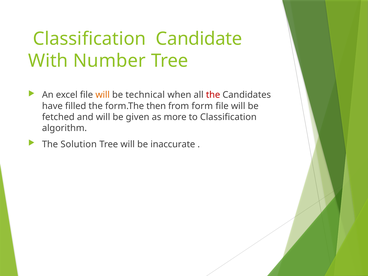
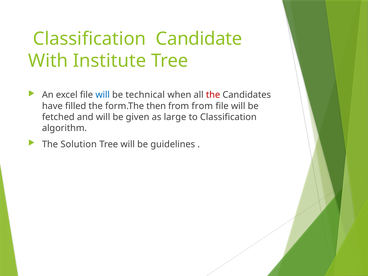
Number: Number -> Institute (110, 61)
will colour: orange -> blue (103, 95)
from form: form -> from (202, 106)
more: more -> large (175, 117)
inaccurate: inaccurate -> guidelines (173, 144)
